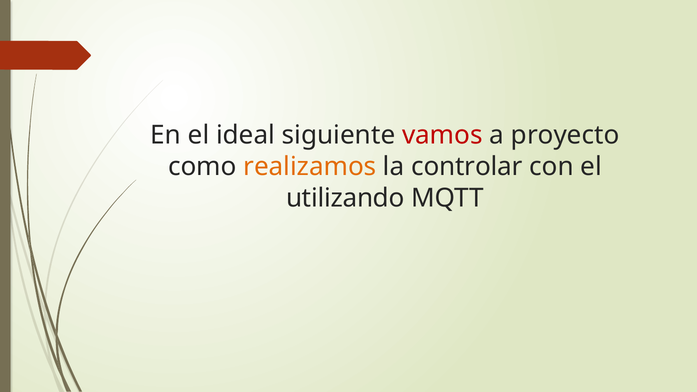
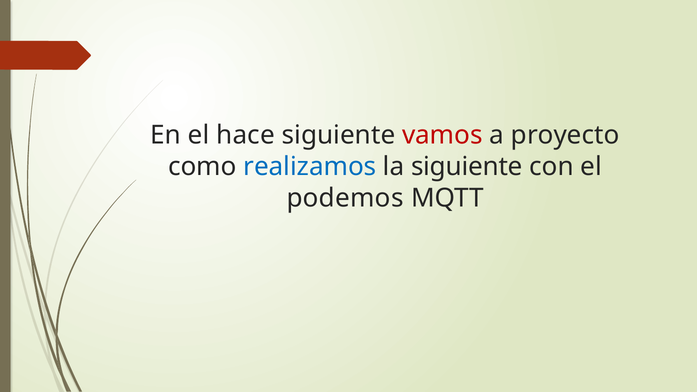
ideal: ideal -> hace (246, 135)
realizamos colour: orange -> blue (310, 167)
la controlar: controlar -> siguiente (467, 167)
utilizando: utilizando -> podemos (345, 198)
